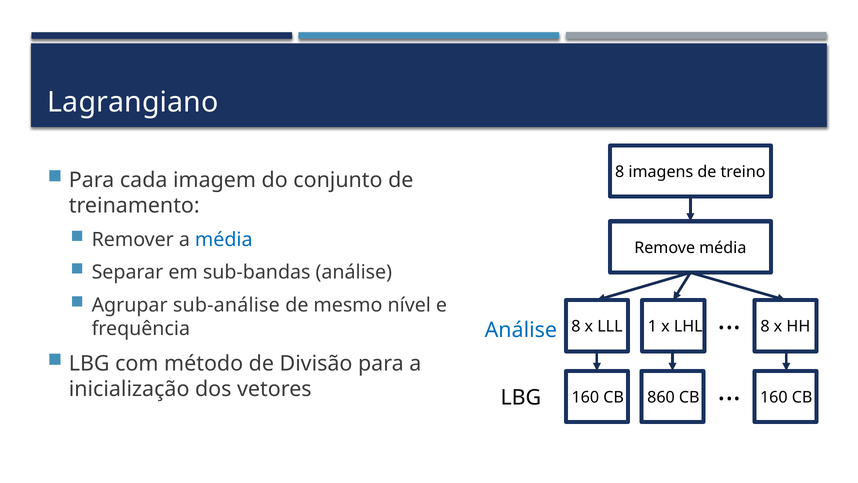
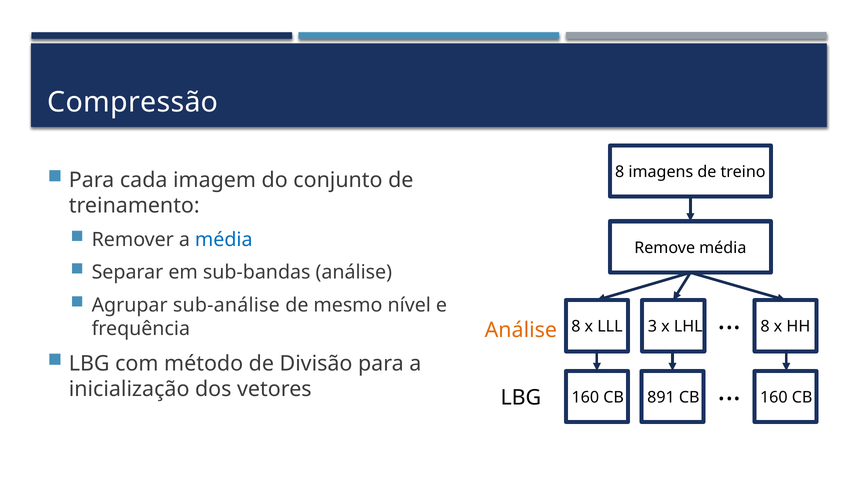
Lagrangiano: Lagrangiano -> Compressão (133, 102)
1: 1 -> 3 (652, 326)
Análise colour: blue -> orange (521, 330)
860: 860 -> 891 (661, 397)
